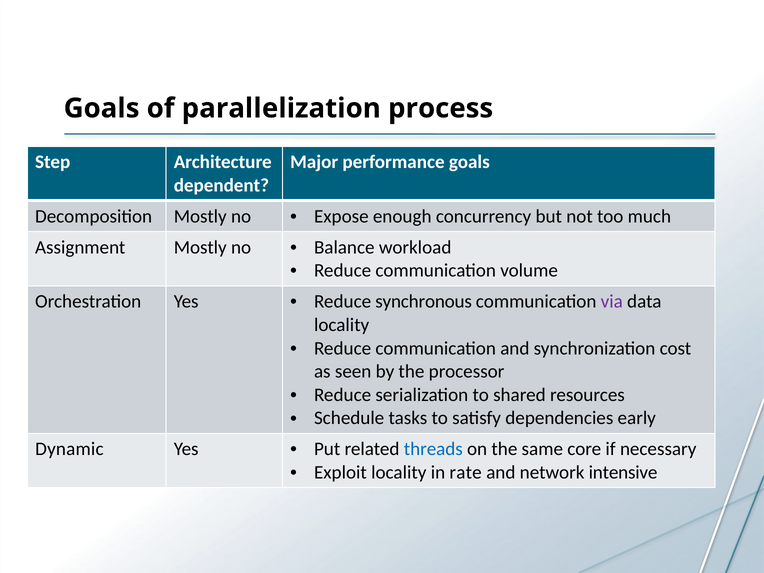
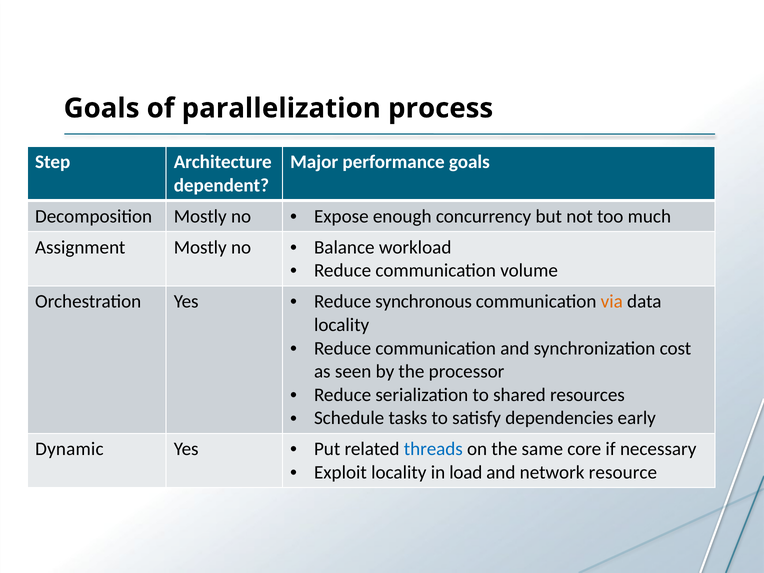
via colour: purple -> orange (612, 302)
rate: rate -> load (466, 472)
intensive: intensive -> resource (623, 472)
